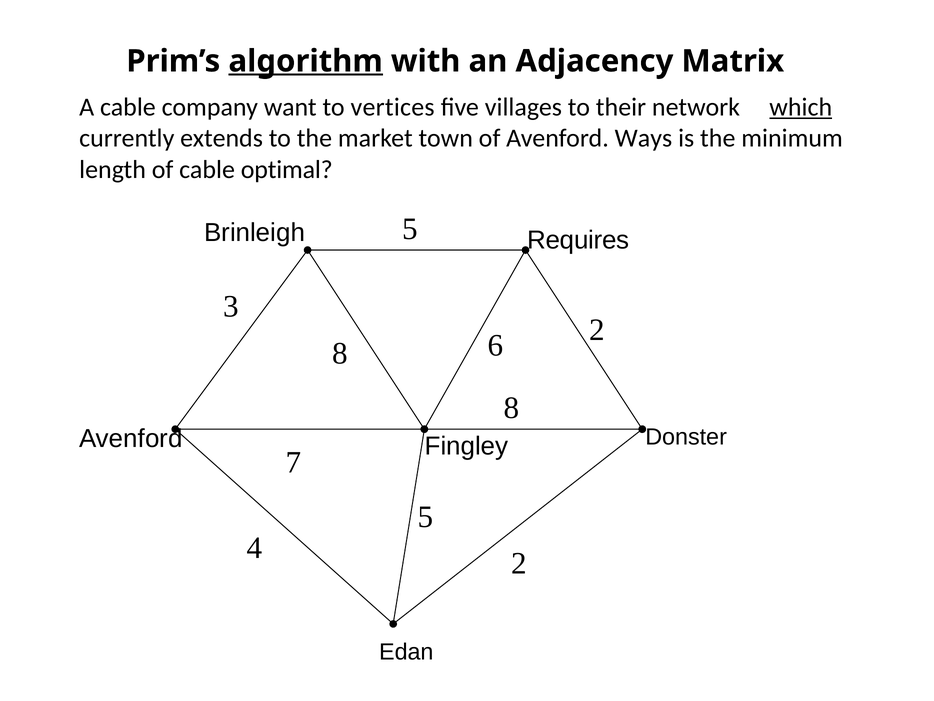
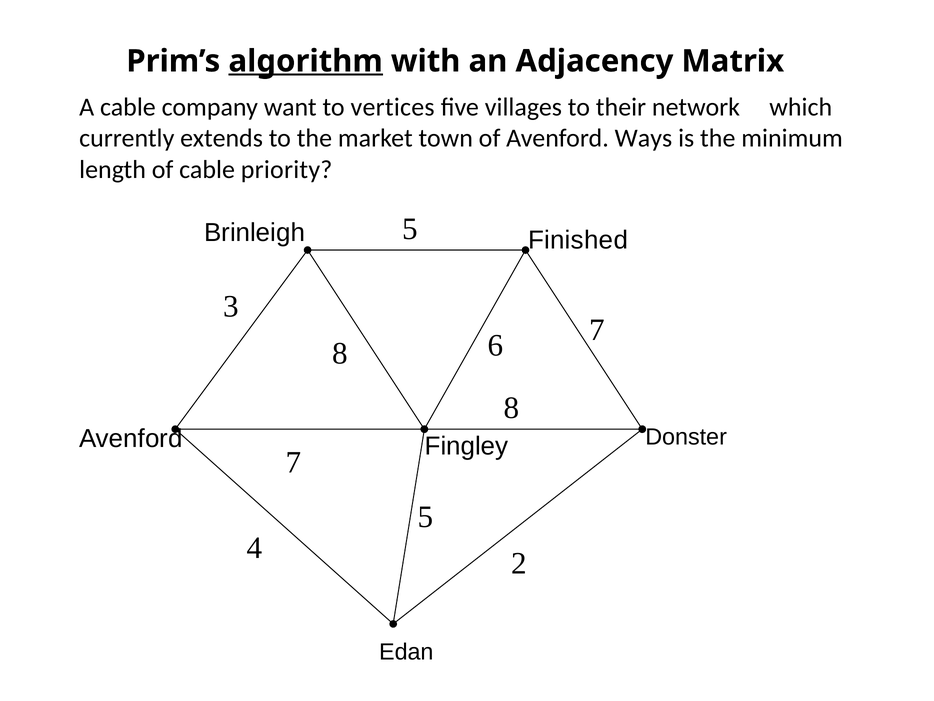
which underline: present -> none (801, 107)
optimal: optimal -> priority (287, 169)
Requires: Requires -> Finished (578, 240)
6 2: 2 -> 7 (597, 330)
